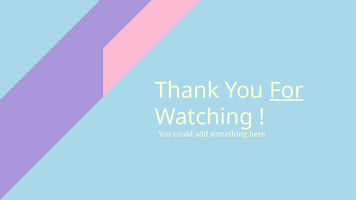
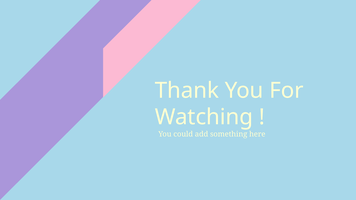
For underline: present -> none (286, 91)
